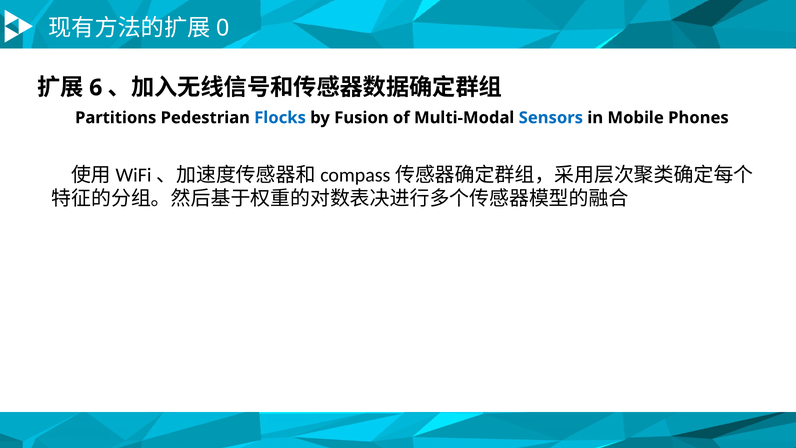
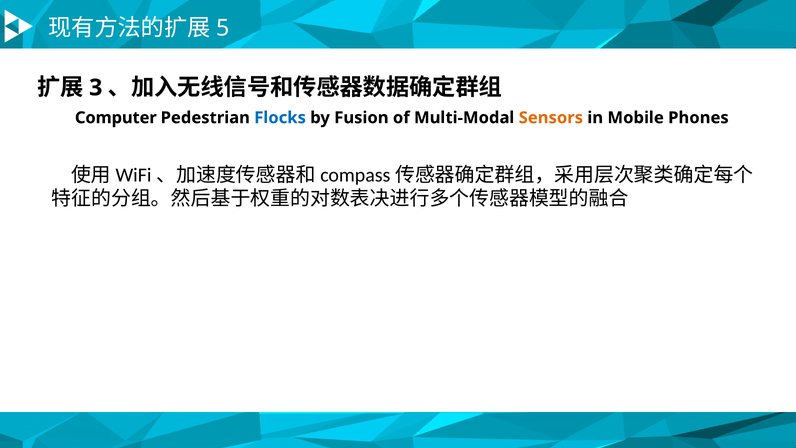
0: 0 -> 5 (223, 28)
6: 6 -> 3 (96, 88)
Partitions: Partitions -> Computer (116, 118)
Sensors colour: blue -> orange (551, 118)
